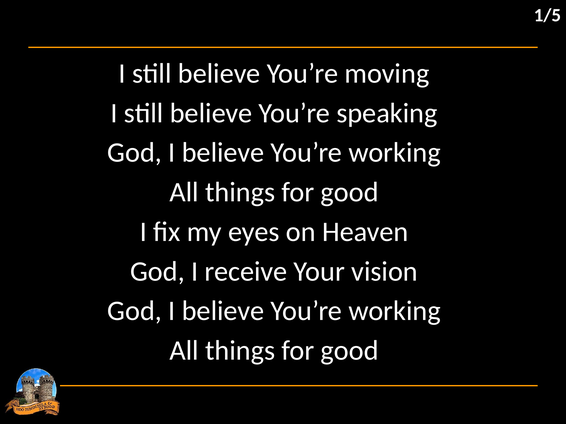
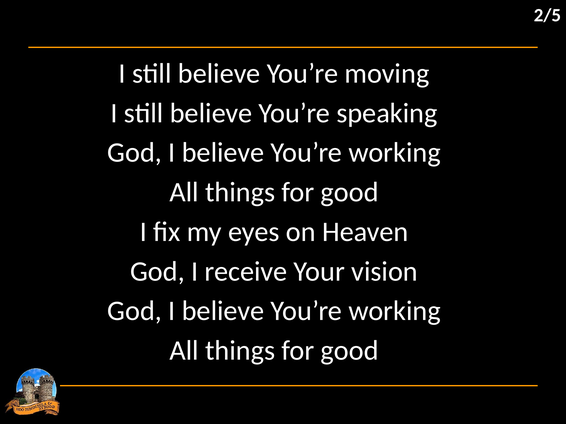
1/5: 1/5 -> 2/5 (547, 15)
